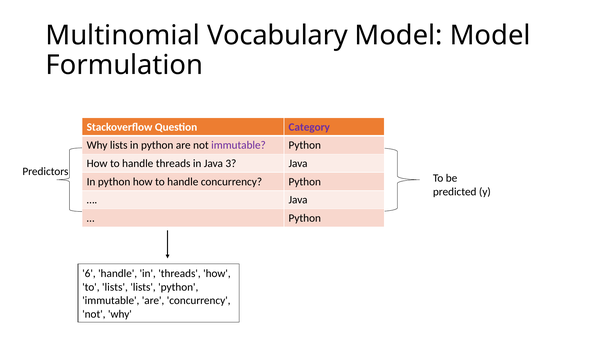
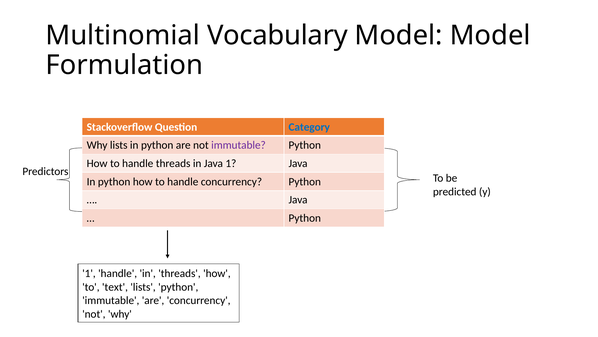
Category colour: purple -> blue (309, 127)
Java 3: 3 -> 1 (231, 163)
6: 6 -> 1 (89, 273)
to lists: lists -> text (115, 287)
